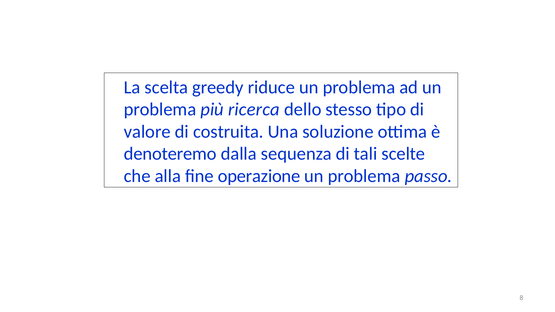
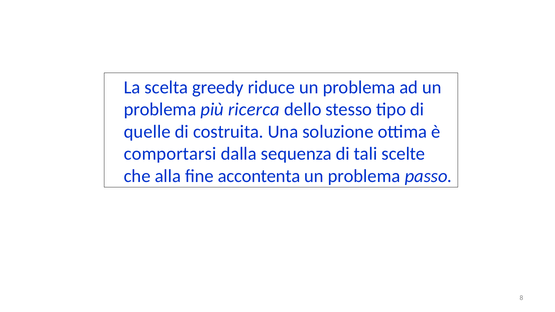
valore: valore -> quelle (147, 132)
denoteremo: denoteremo -> comportarsi (170, 154)
operazione: operazione -> accontenta (259, 176)
